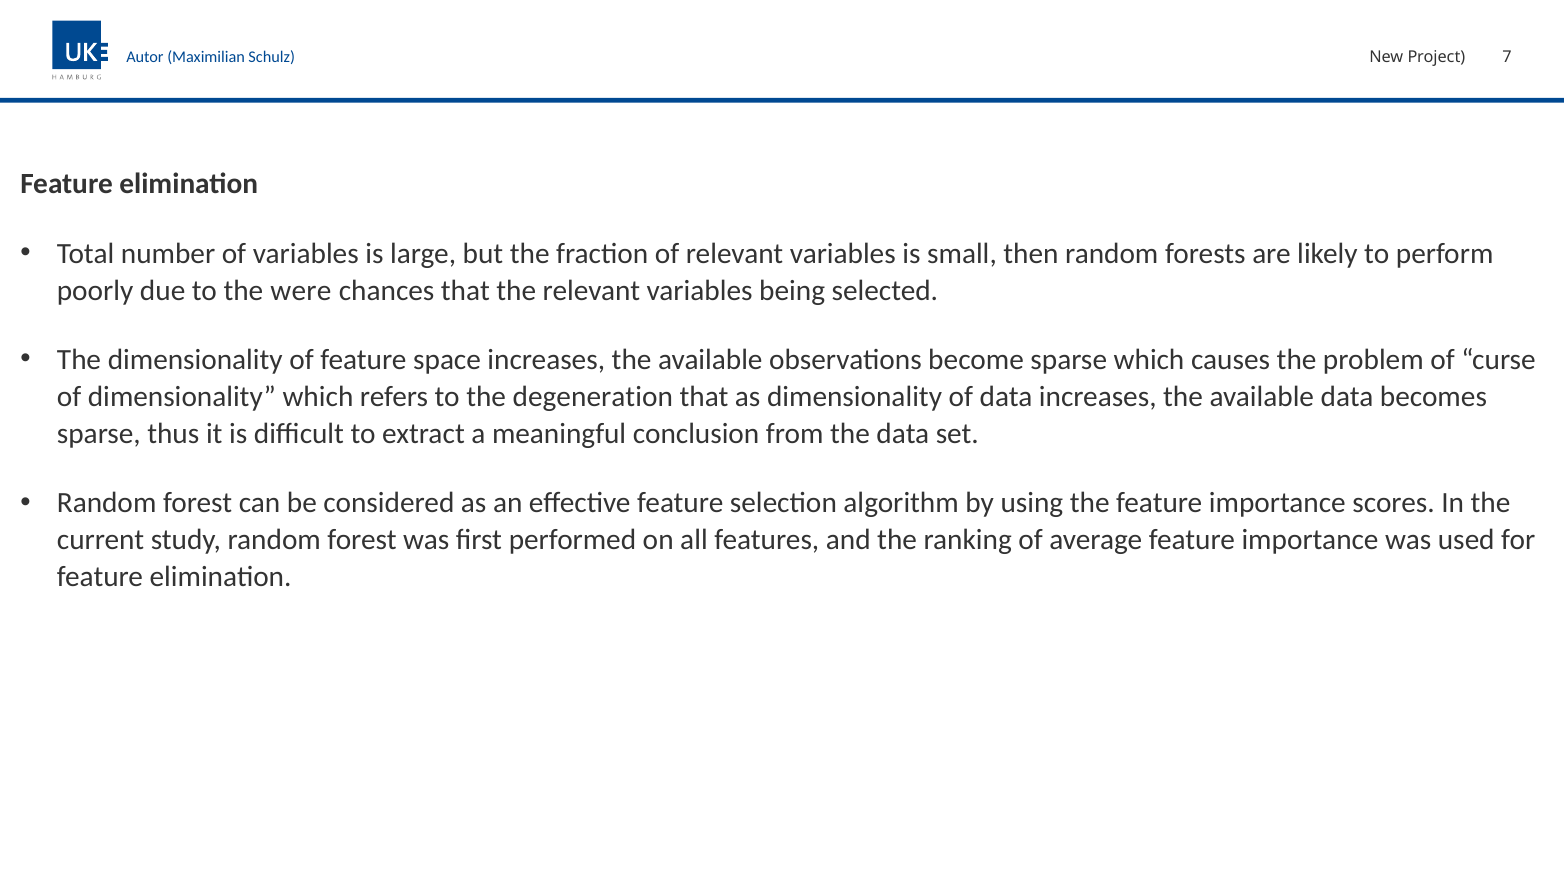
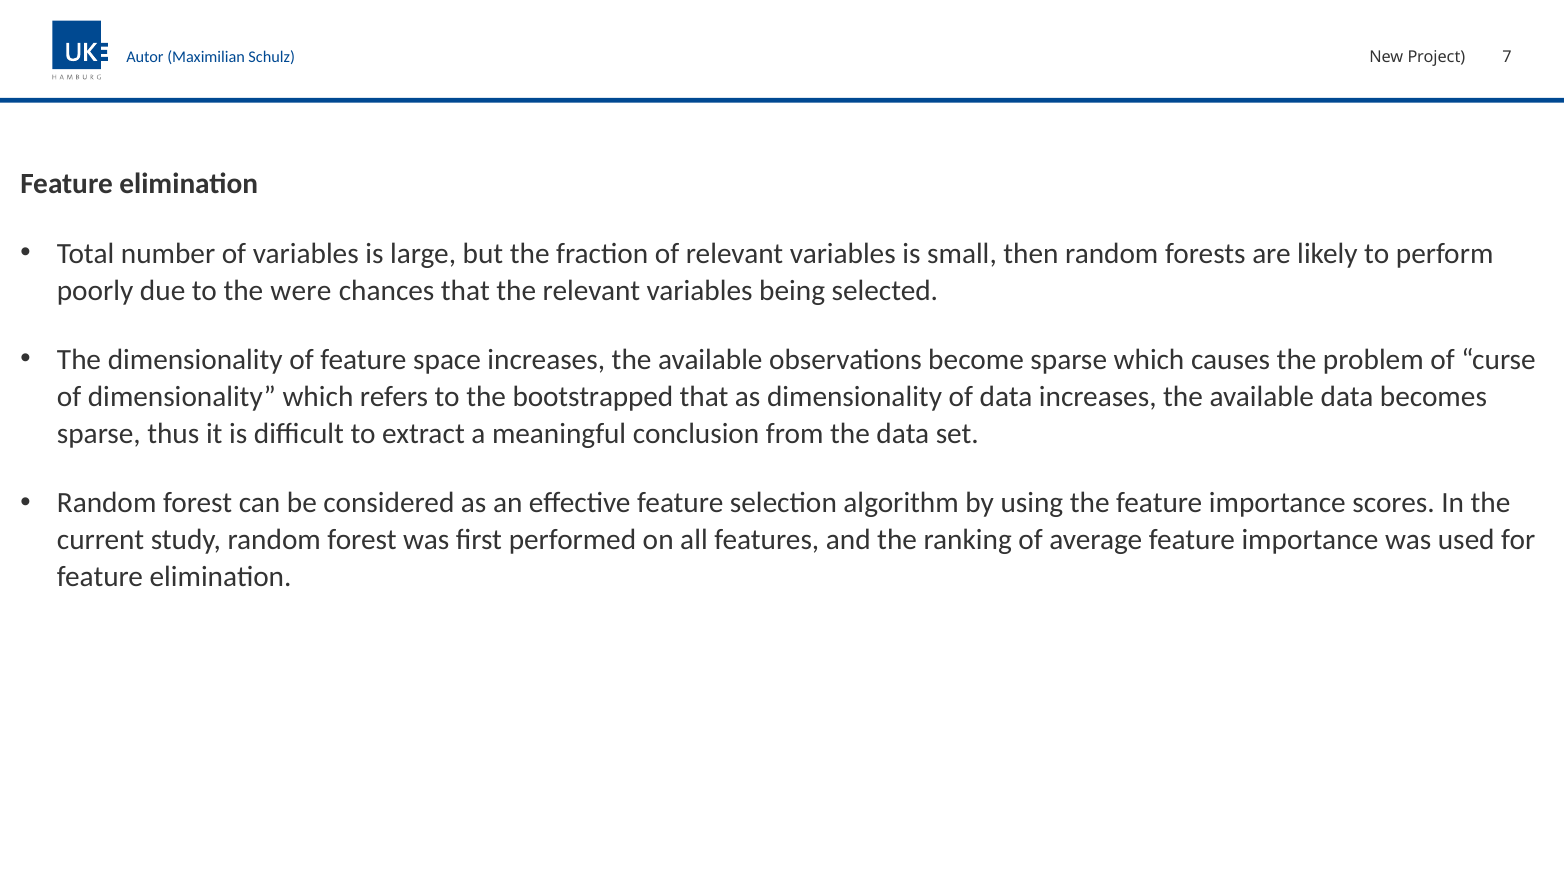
degeneration: degeneration -> bootstrapped (593, 397)
